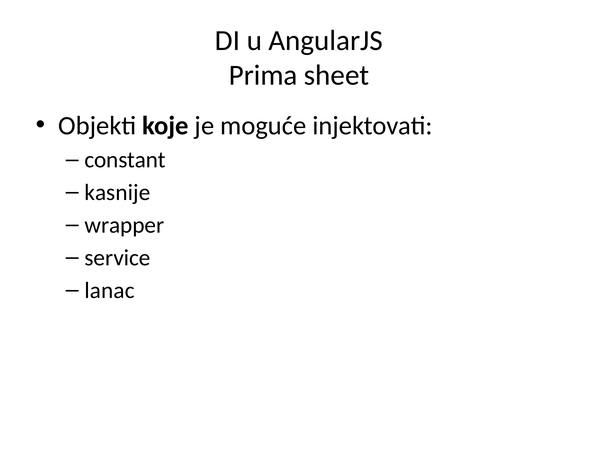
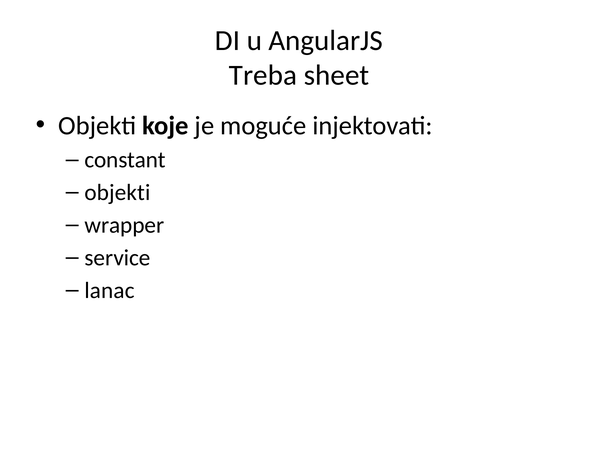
Prima: Prima -> Treba (263, 75)
kasnije: kasnije -> objekti (117, 192)
